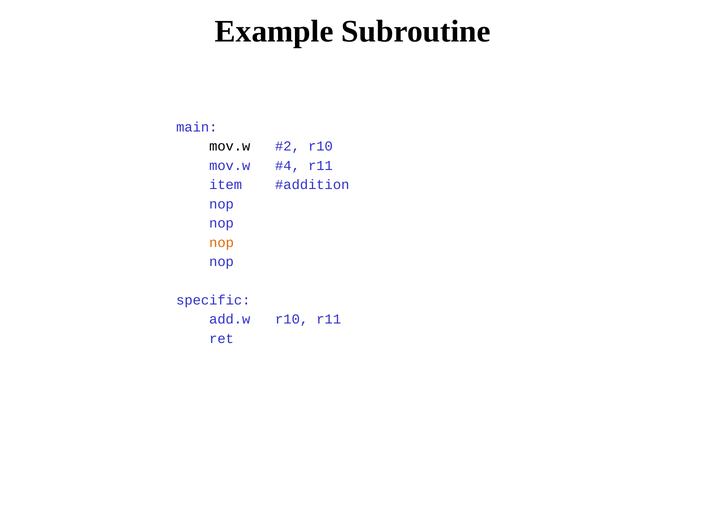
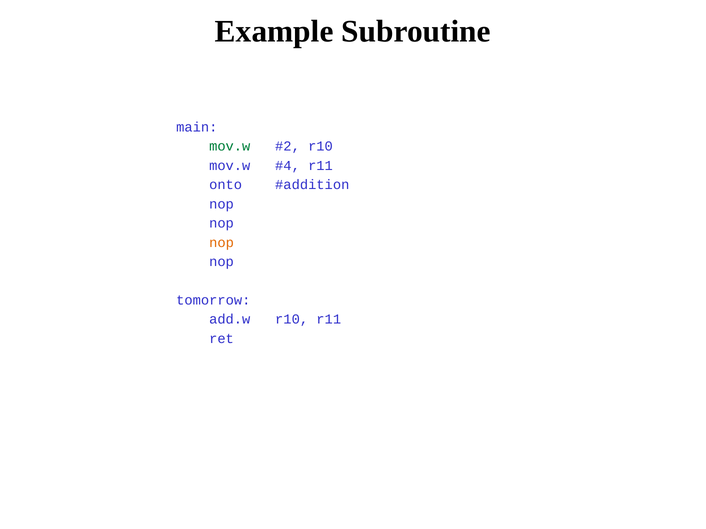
mov.w colour: black -> green (230, 147)
item: item -> onto (226, 185)
specific: specific -> tomorrow (213, 300)
